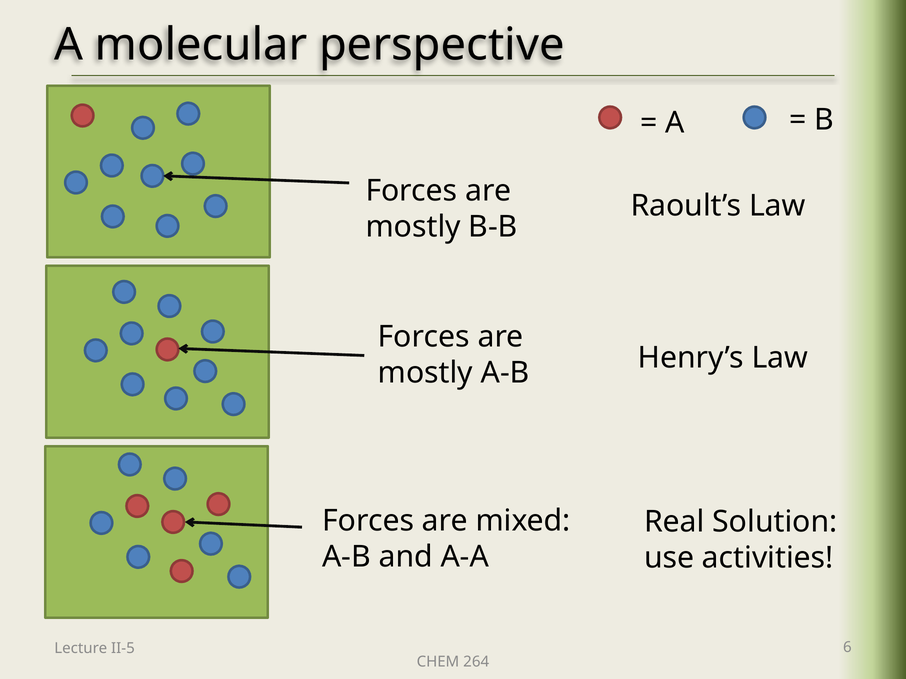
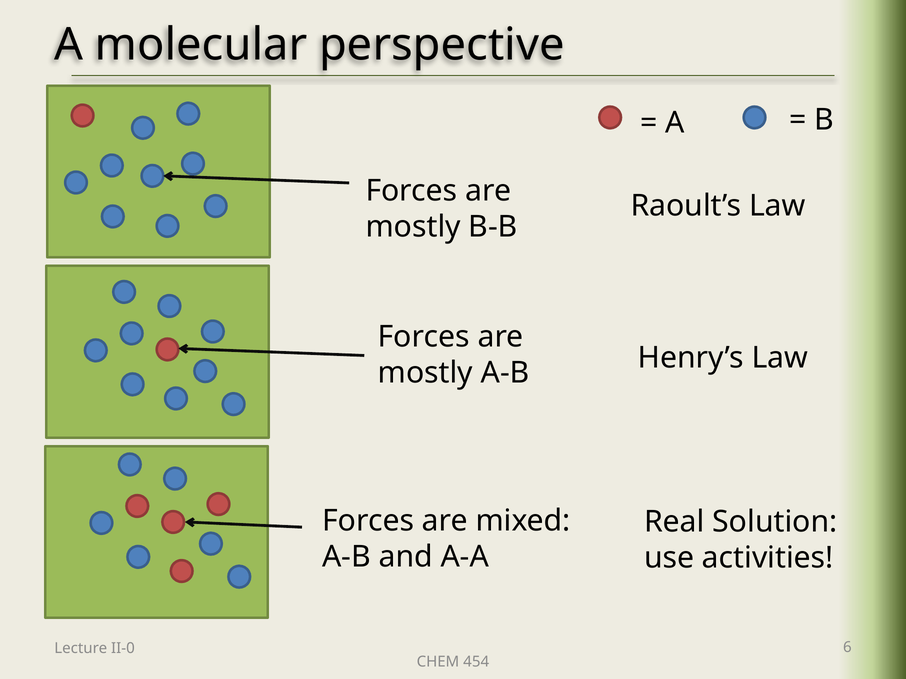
II-5: II-5 -> II-0 (123, 649)
264: 264 -> 454 (476, 662)
